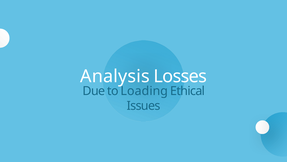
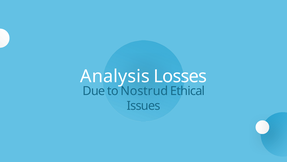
Loading: Loading -> Nostrud (144, 91)
